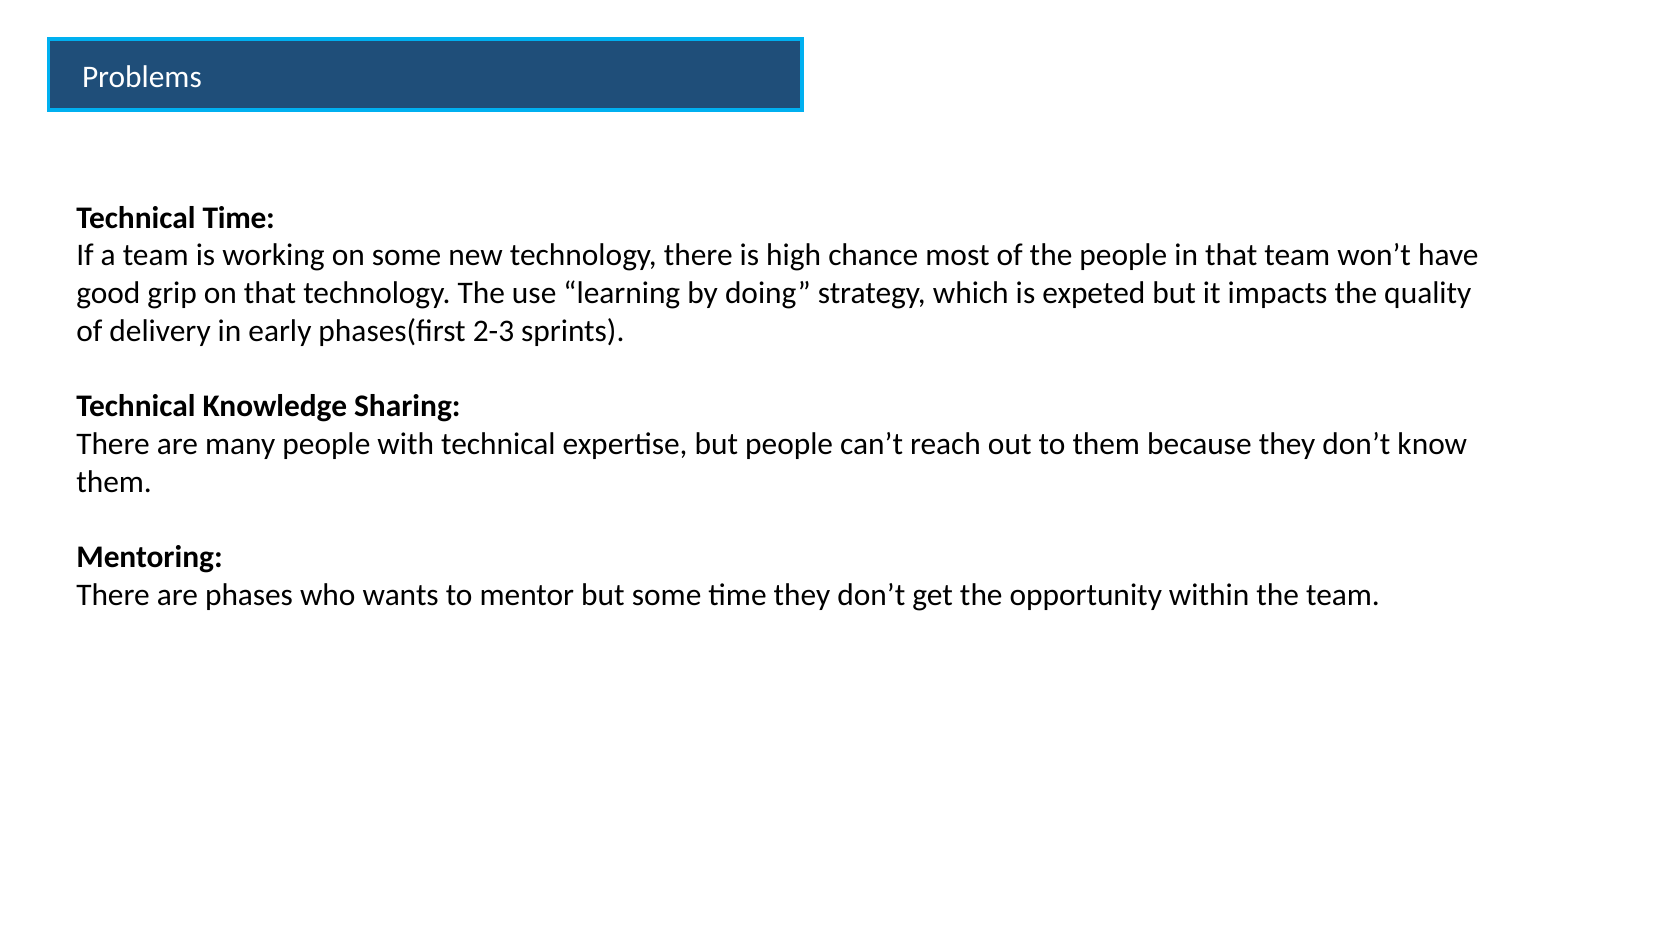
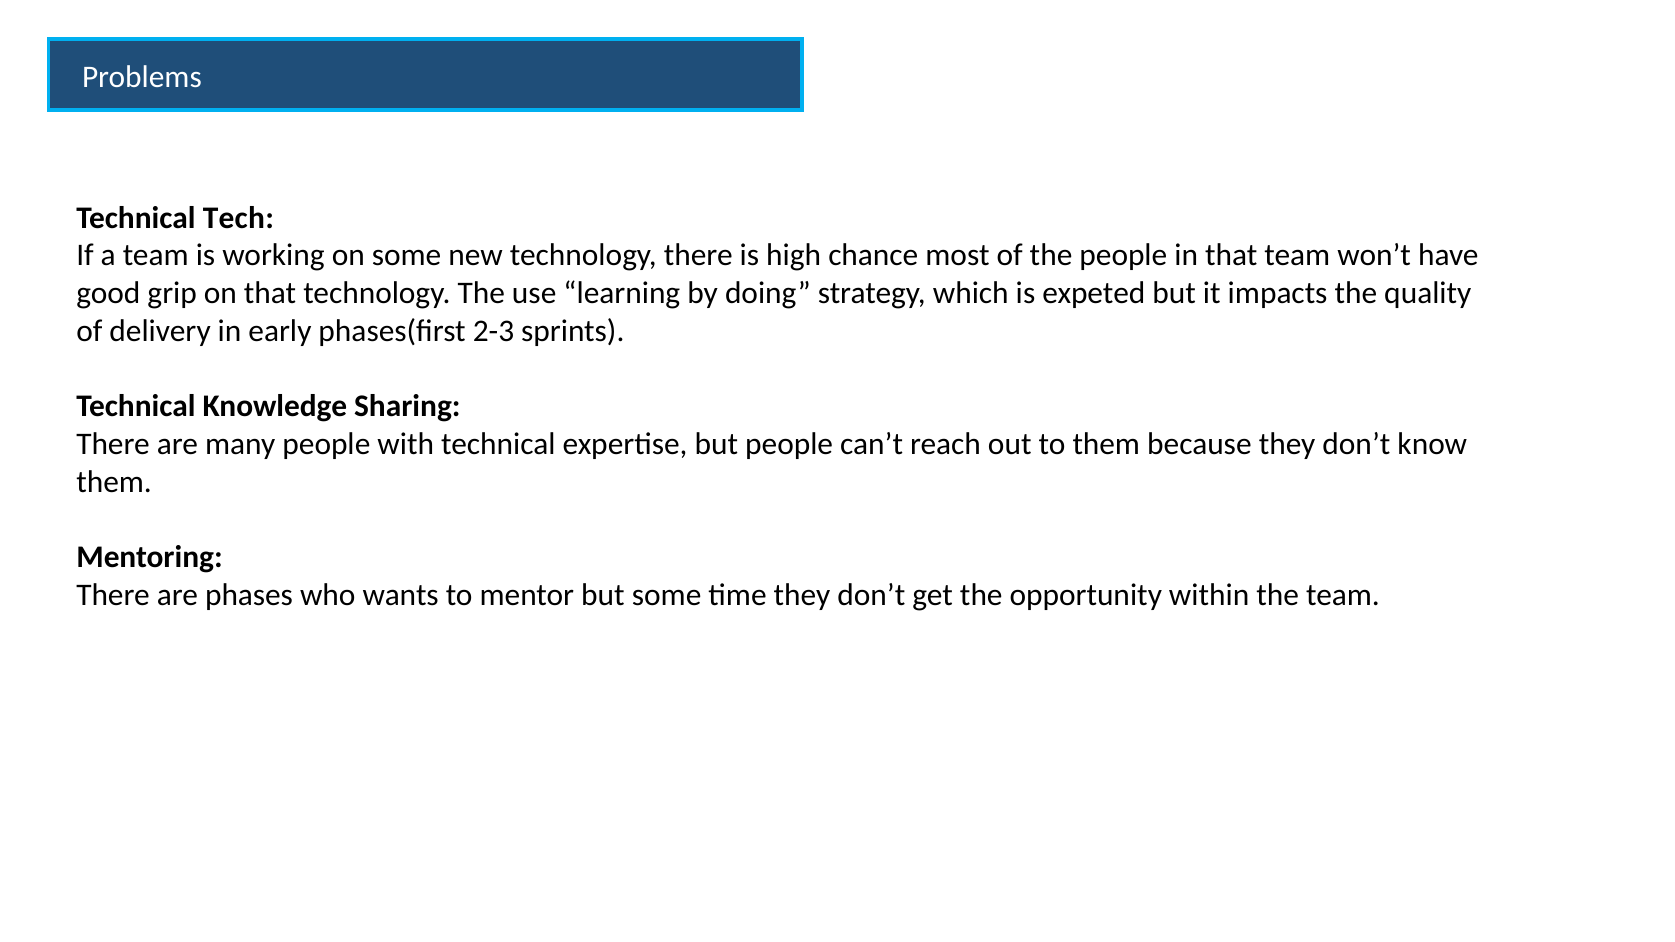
Technical Time: Time -> Tech (238, 218)
